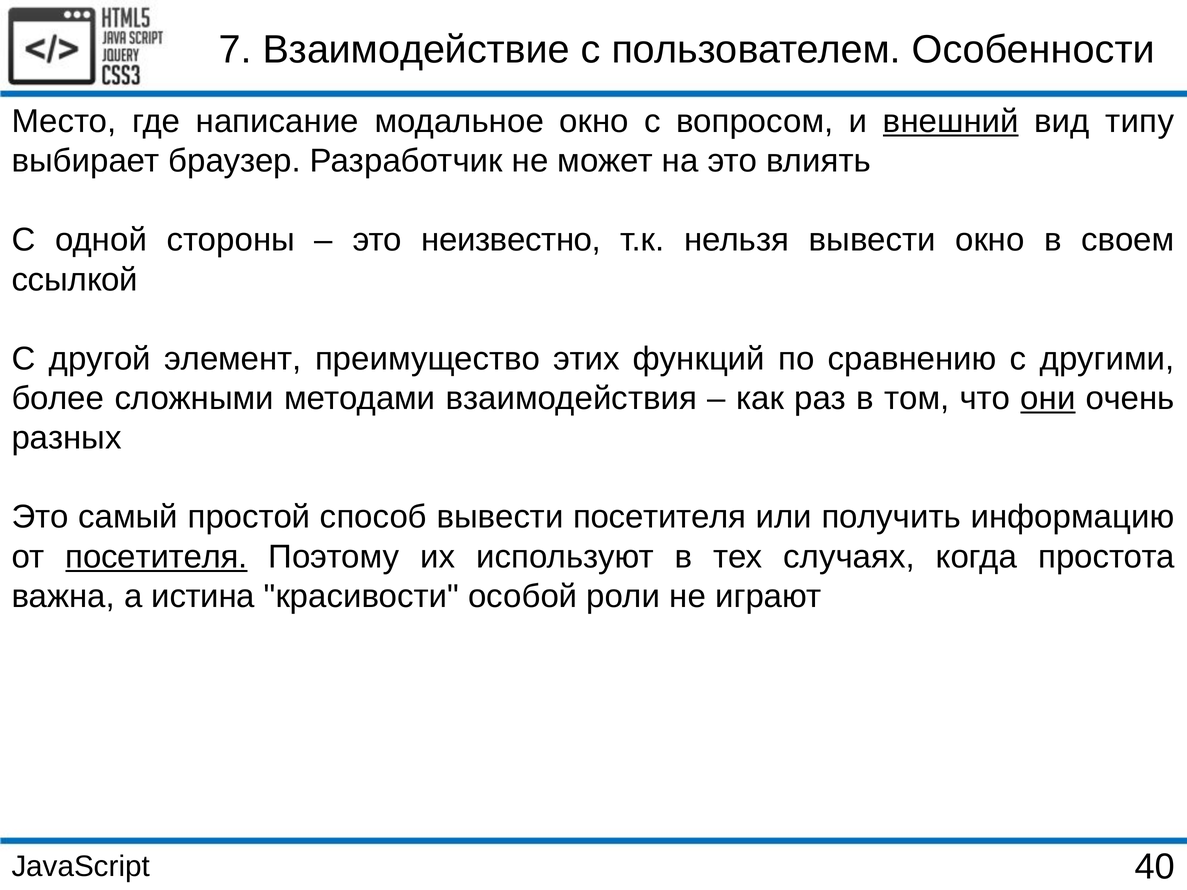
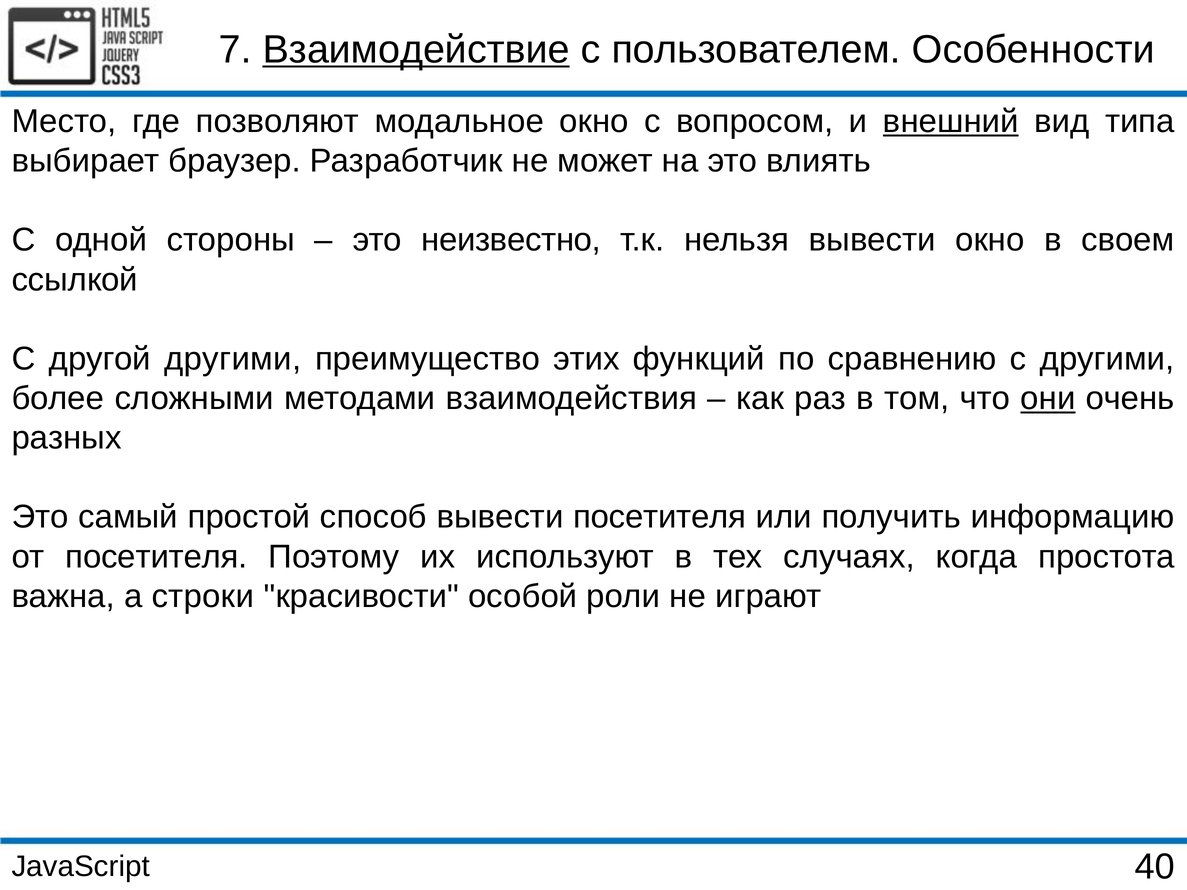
Взаимодействие underline: none -> present (416, 49)
написание: написание -> позволяют (277, 121)
типу: типу -> типа (1140, 121)
другой элемент: элемент -> другими (233, 359)
посетителя underline: present -> none (156, 557)
истина: истина -> строки (203, 596)
